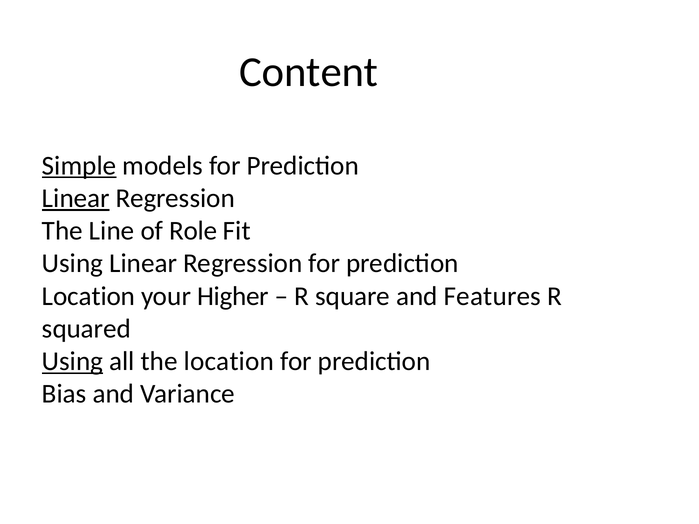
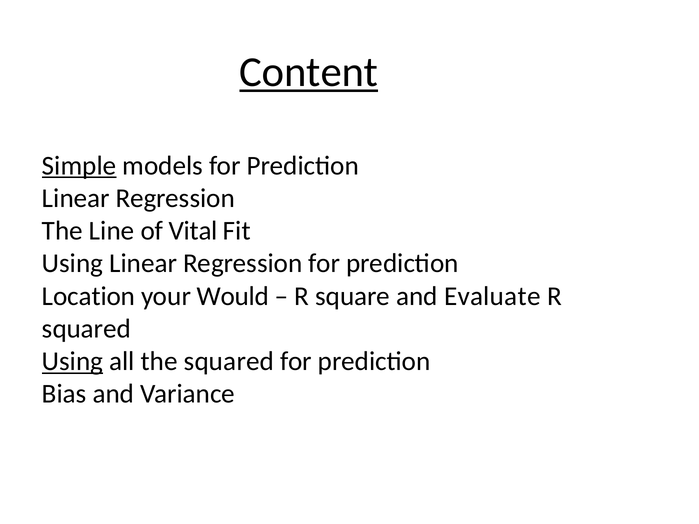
Content underline: none -> present (309, 72)
Linear underline: present -> none (76, 198)
Role: Role -> Vital (193, 231)
Higher: Higher -> Would (233, 296)
Features: Features -> Evaluate (492, 296)
the location: location -> squared (229, 362)
